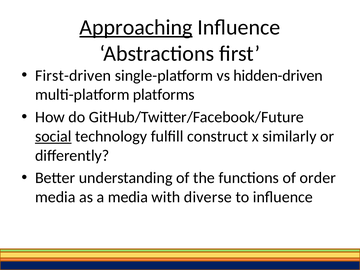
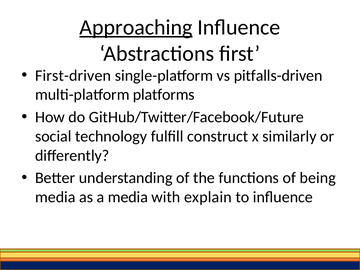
hidden-driven: hidden-driven -> pitfalls-driven (278, 75)
social underline: present -> none (53, 136)
order: order -> being (318, 178)
diverse: diverse -> explain (208, 197)
